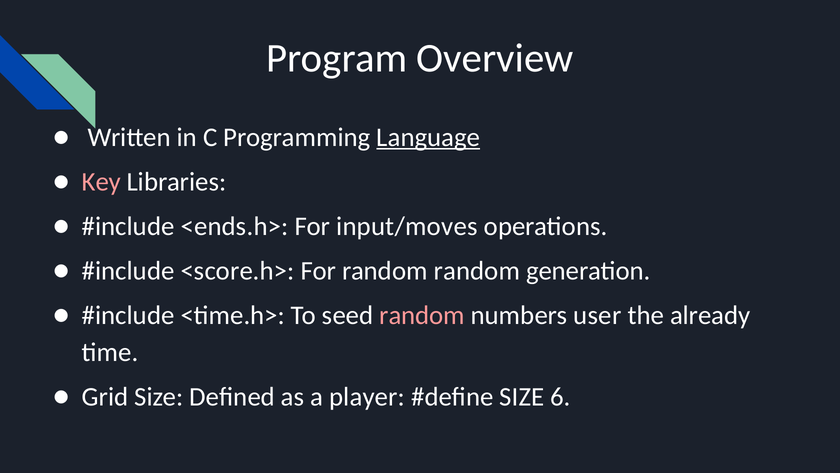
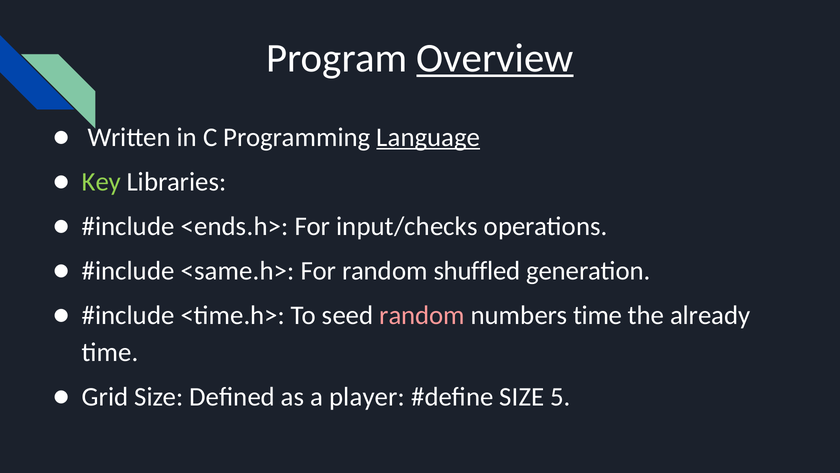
Overview underline: none -> present (495, 58)
Key colour: pink -> light green (101, 182)
input/moves: input/moves -> input/checks (407, 226)
<score.h>: <score.h> -> <same.h> (238, 271)
random random: random -> shuffled (477, 271)
numbers user: user -> time (598, 315)
6: 6 -> 5 (561, 396)
